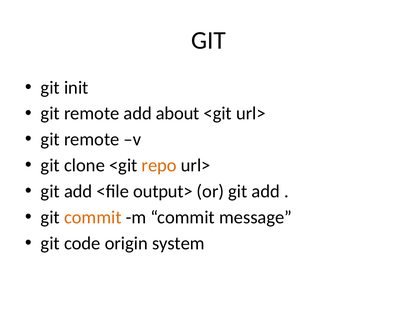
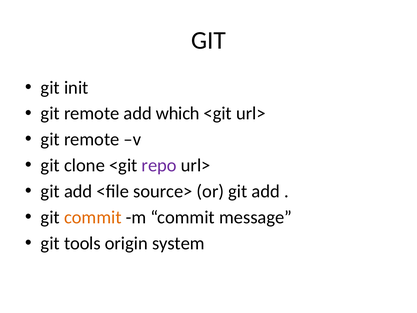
about: about -> which (178, 113)
repo colour: orange -> purple (159, 165)
output>: output> -> source> (163, 191)
code: code -> tools (82, 243)
